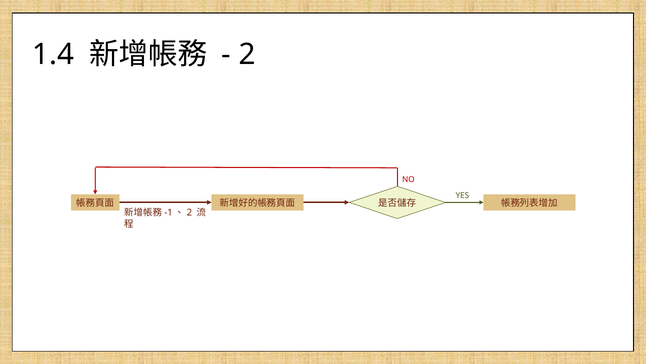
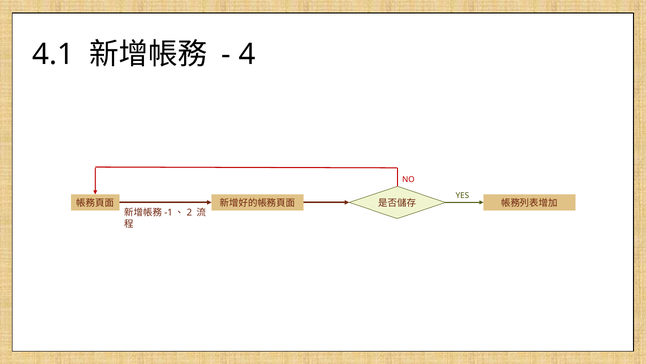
1.4: 1.4 -> 4.1 (53, 55)
2: 2 -> 4 (247, 55)
